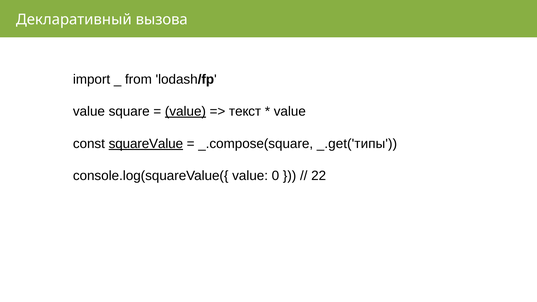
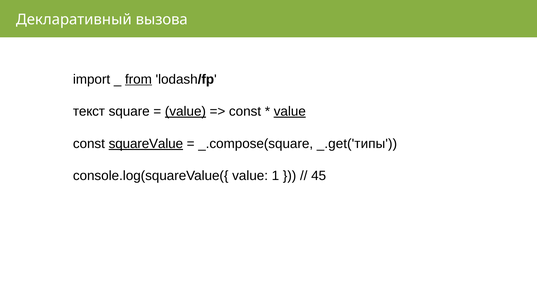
from underline: none -> present (138, 79)
value: value -> текст (89, 111)
текст: текст -> const (245, 111)
value underline: none -> present (290, 111)
0: 0 -> 1 (275, 176)
22: 22 -> 45 (319, 176)
